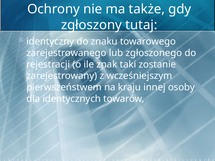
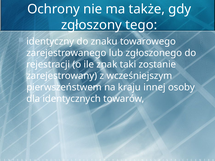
tutaj: tutaj -> tego (141, 25)
